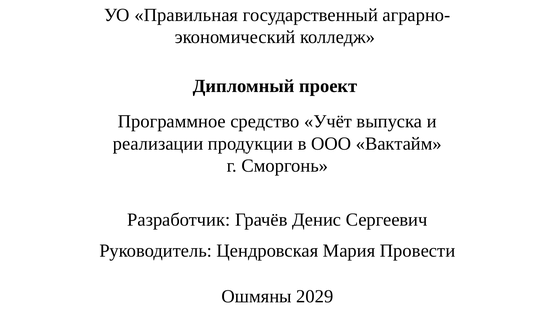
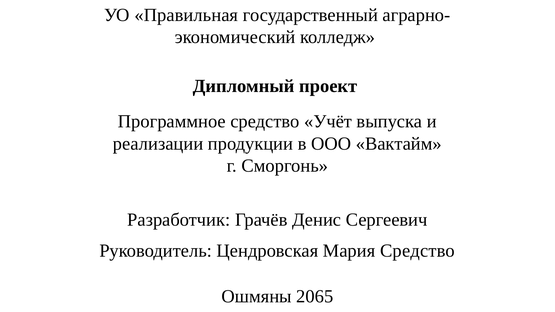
Мария Провести: Провести -> Средство (417, 251)
2029: 2029 -> 2065 (315, 297)
